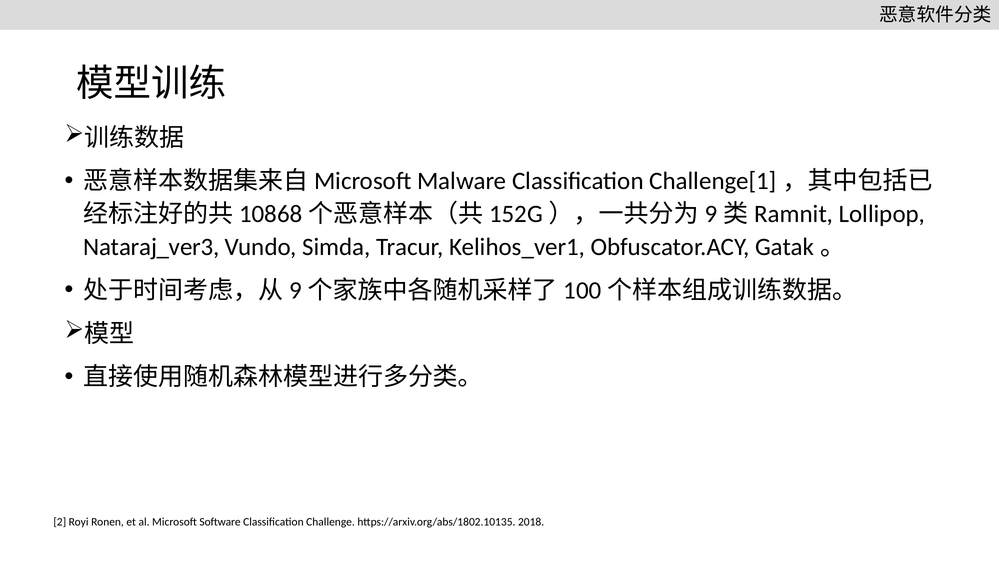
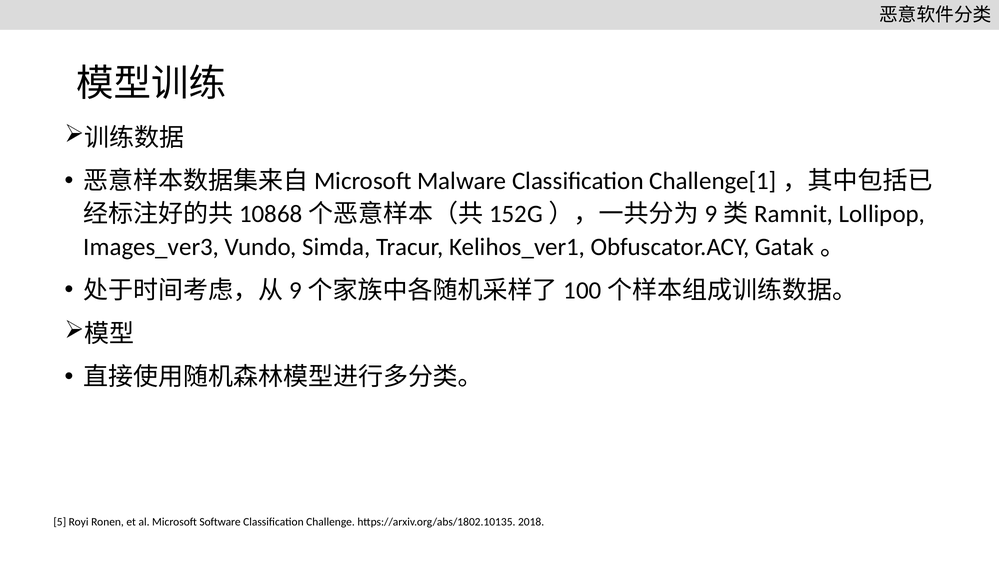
Nataraj_ver3: Nataraj_ver3 -> Images_ver3 (151, 247)
2: 2 -> 5 (60, 522)
